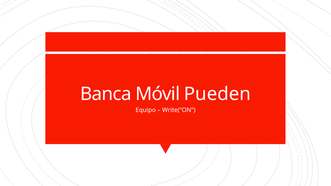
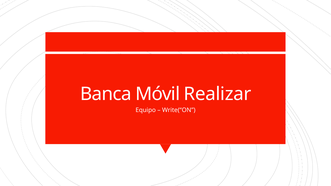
Pueden: Pueden -> Realizar (218, 94)
